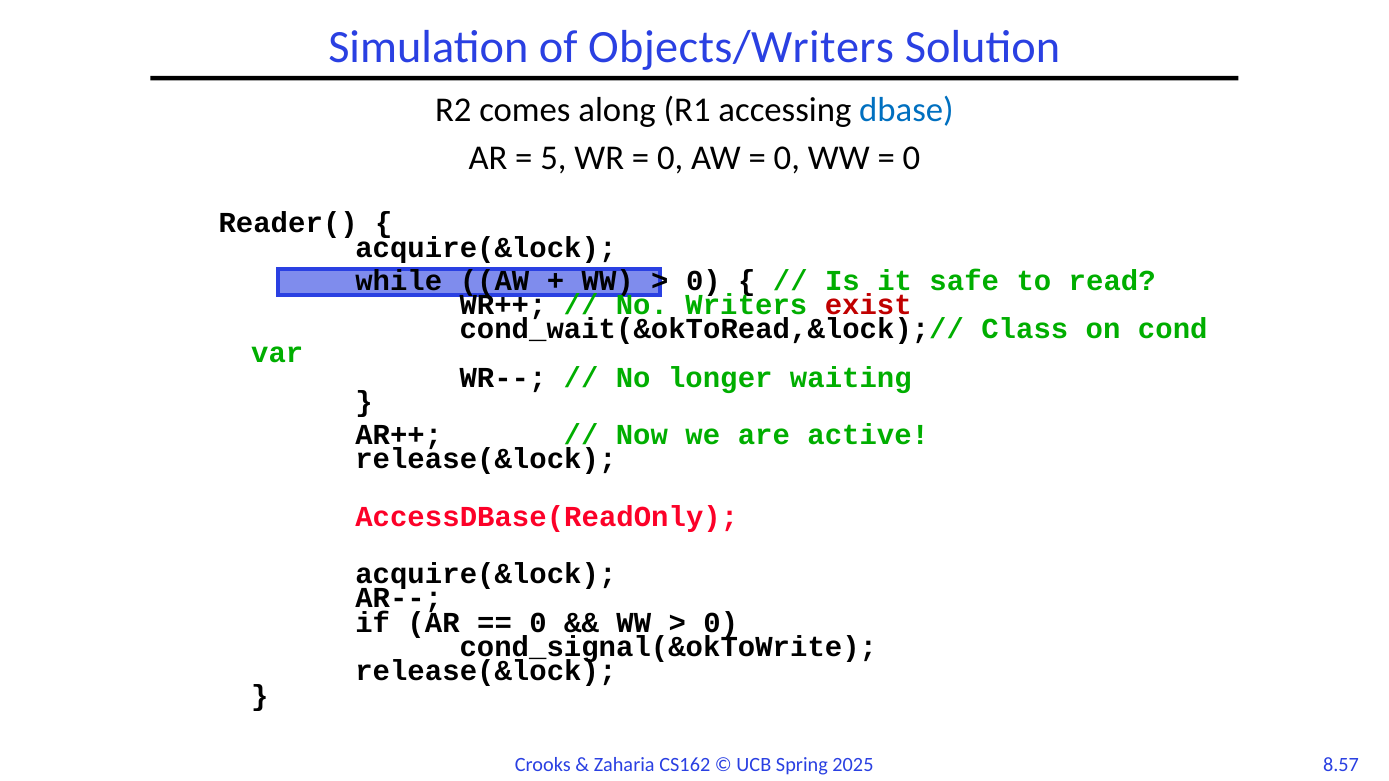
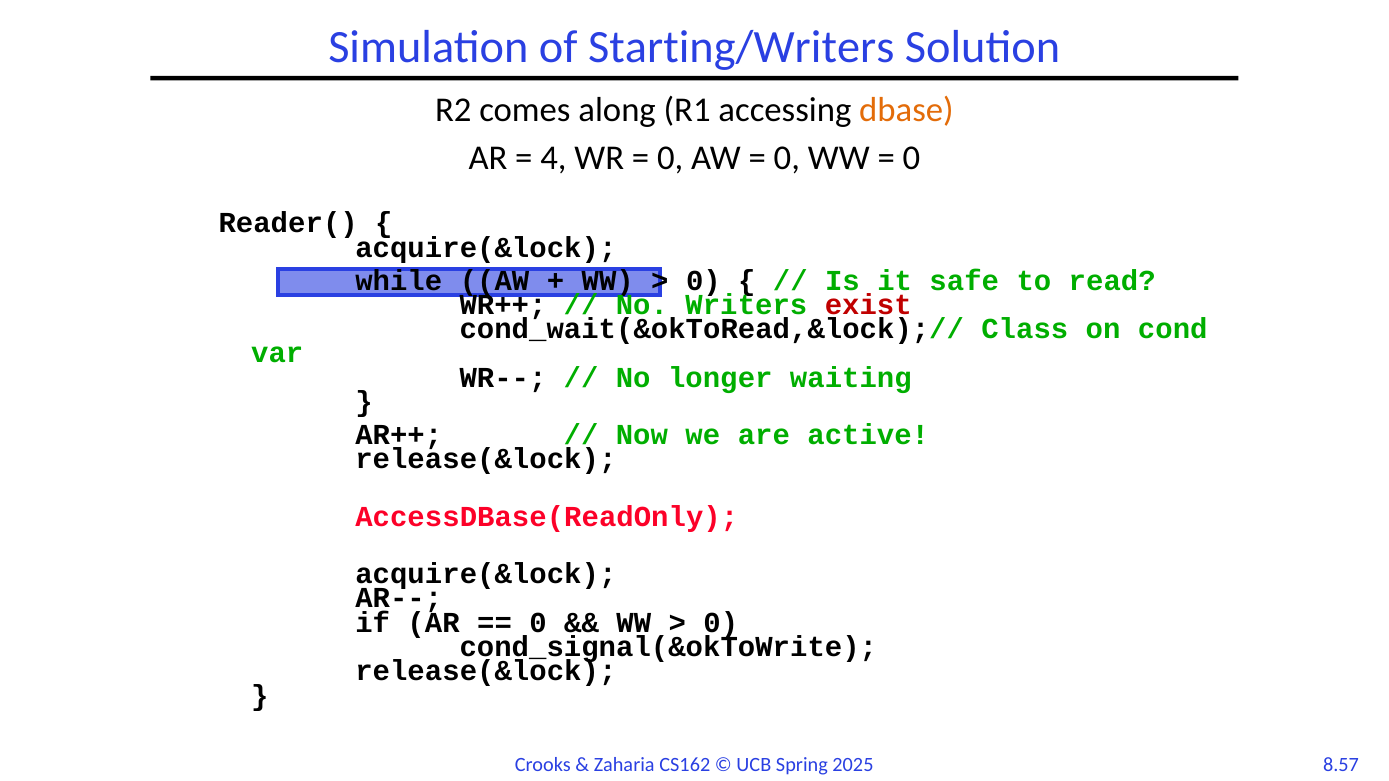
Objects/Writers: Objects/Writers -> Starting/Writers (741, 47)
dbase colour: blue -> orange (906, 110)
5: 5 -> 4 (554, 158)
